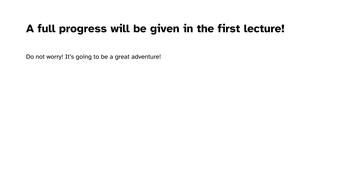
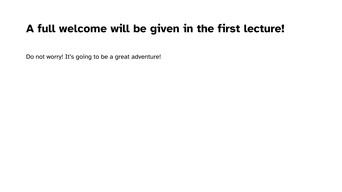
progress: progress -> welcome (83, 29)
